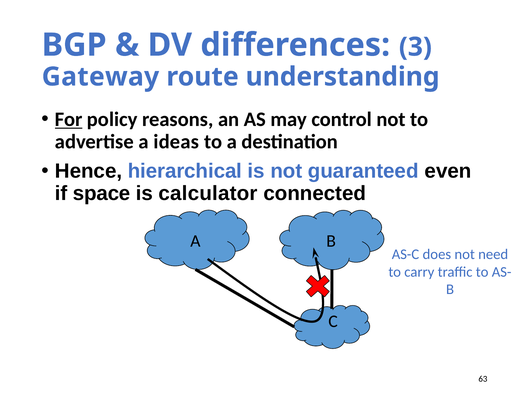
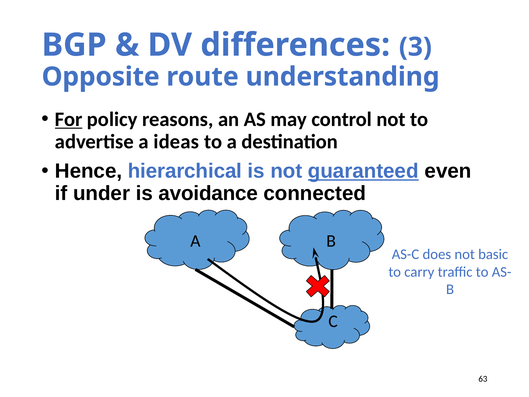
Gateway: Gateway -> Opposite (101, 77)
guaranteed underline: none -> present (363, 171)
space: space -> under (102, 193)
calculator: calculator -> avoidance (208, 193)
need: need -> basic (493, 254)
